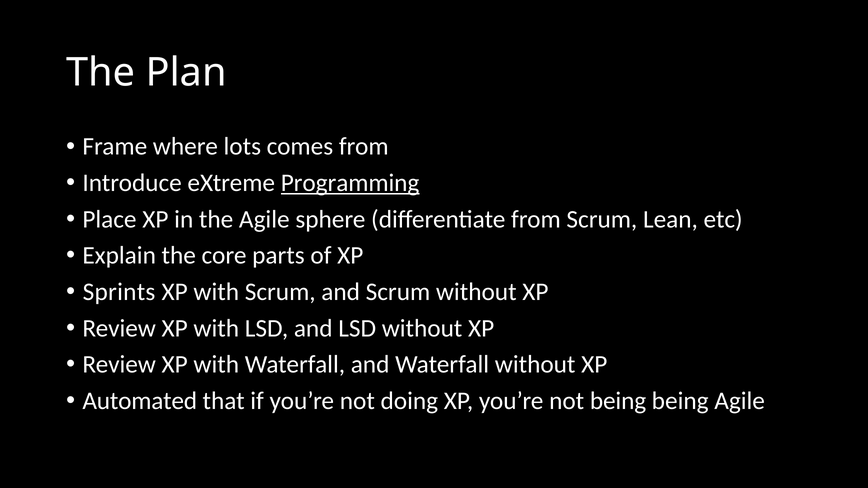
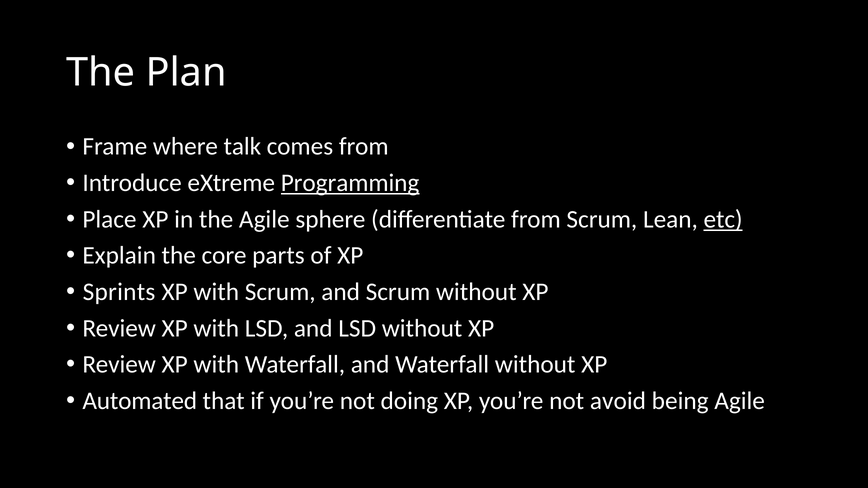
lots: lots -> talk (242, 147)
etc underline: none -> present (723, 219)
not being: being -> avoid (618, 401)
